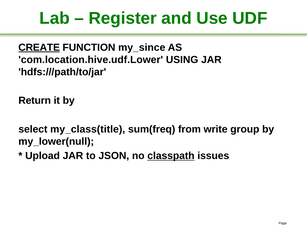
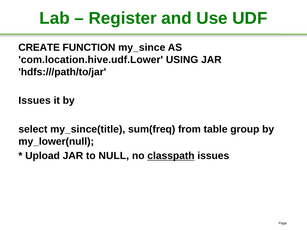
CREATE underline: present -> none (39, 48)
Return: Return -> Issues (35, 101)
my_class(title: my_class(title -> my_since(title (88, 129)
write: write -> table (216, 129)
JSON: JSON -> NULL (114, 156)
